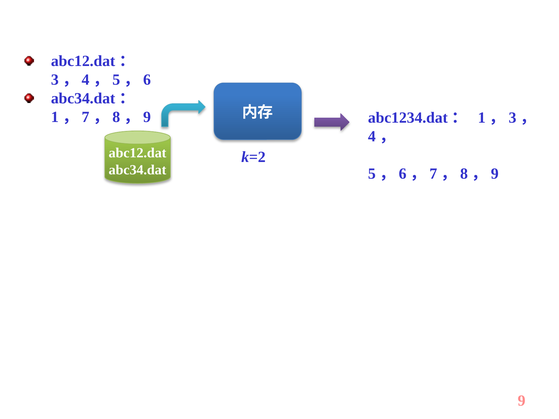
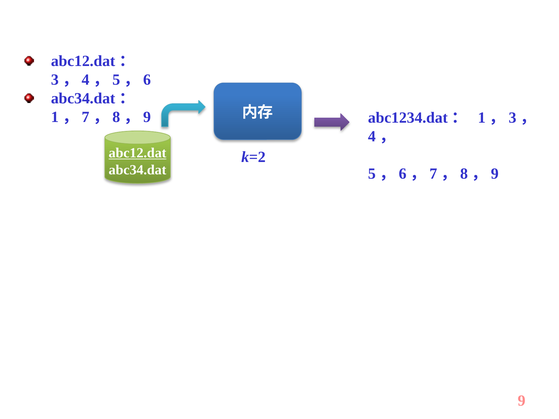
abc12.dat underline: none -> present (138, 153)
